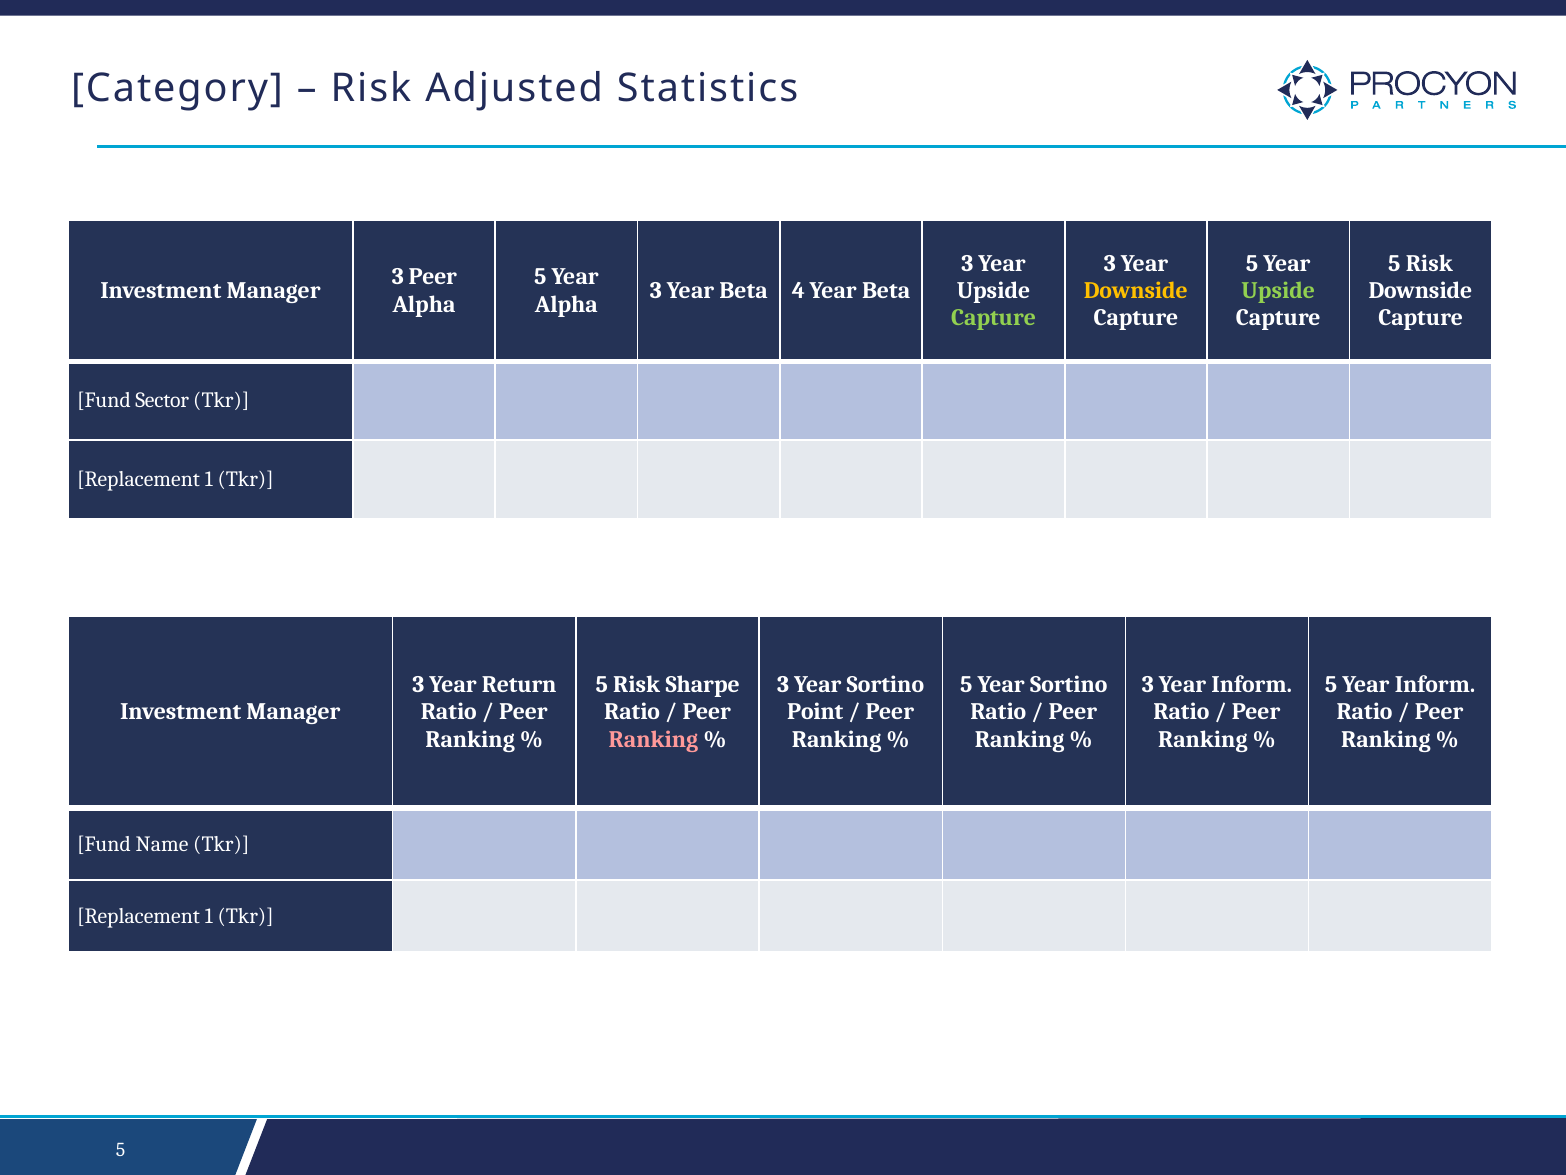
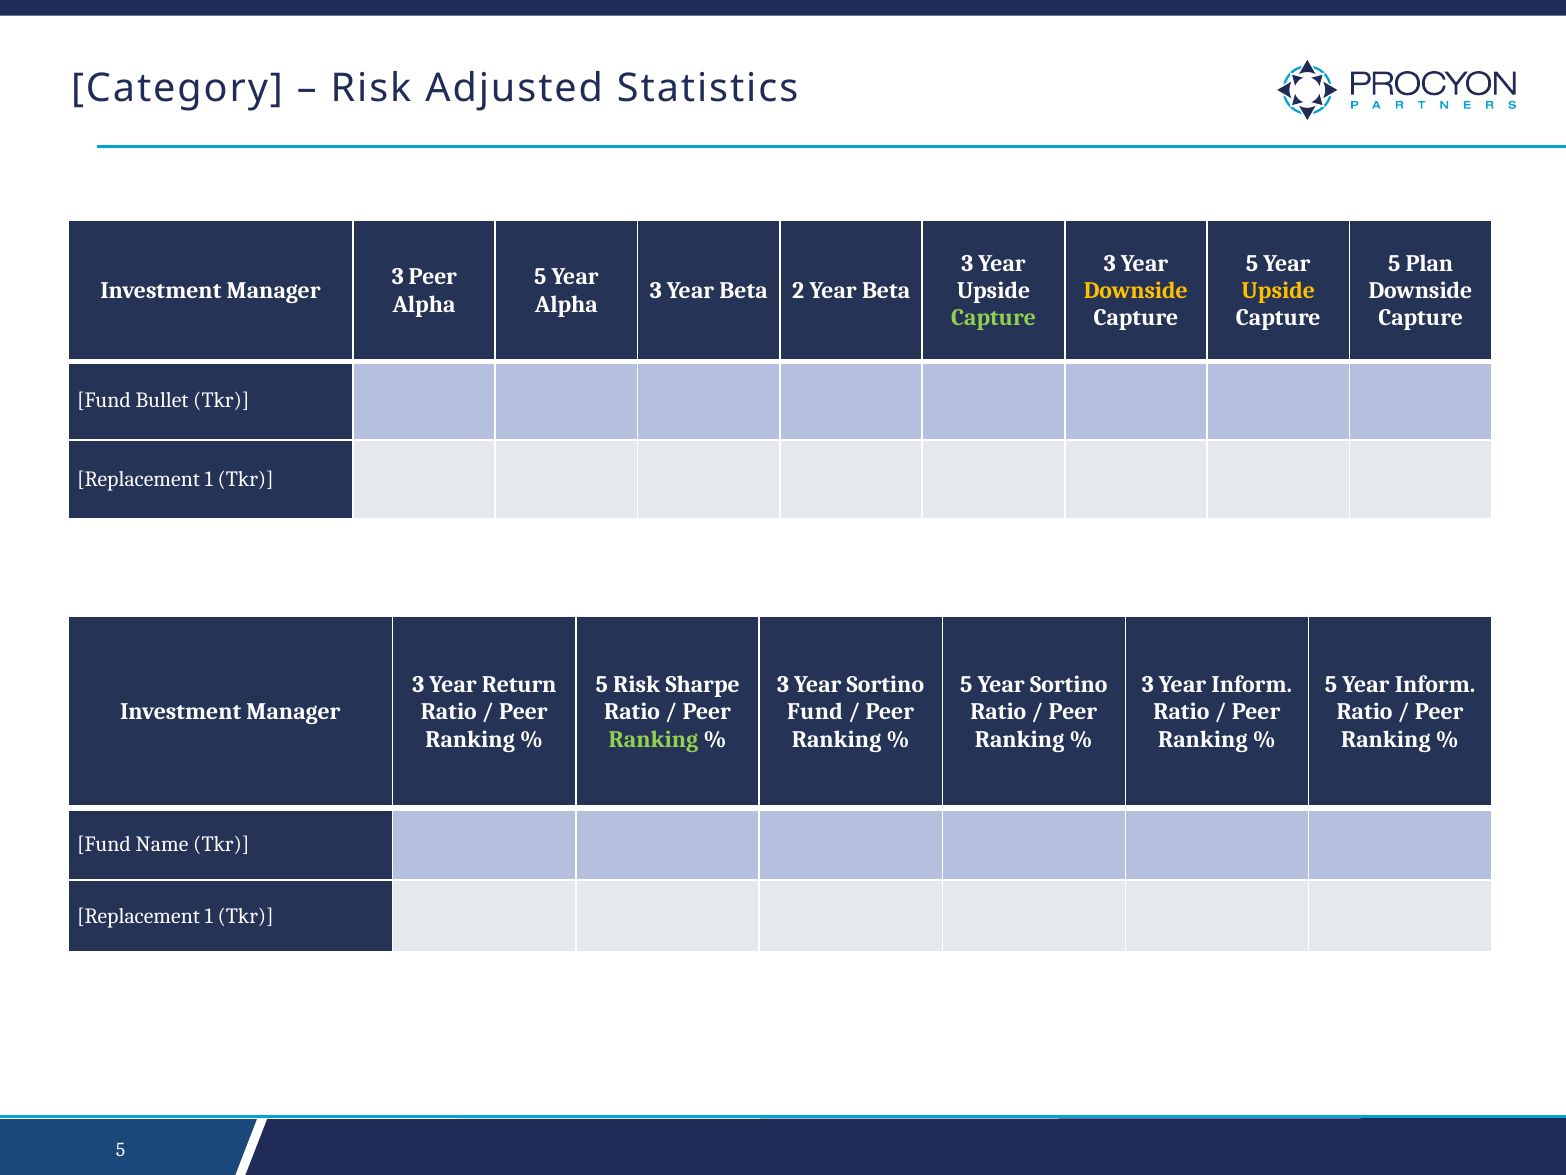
Risk: Risk -> Plan (1429, 263)
4: 4 -> 2 (798, 291)
Upside colour: light green -> yellow (1278, 291)
Sector: Sector -> Bullet (162, 400)
Point: Point -> Fund (815, 712)
Ranking colour: pink -> light green (653, 739)
